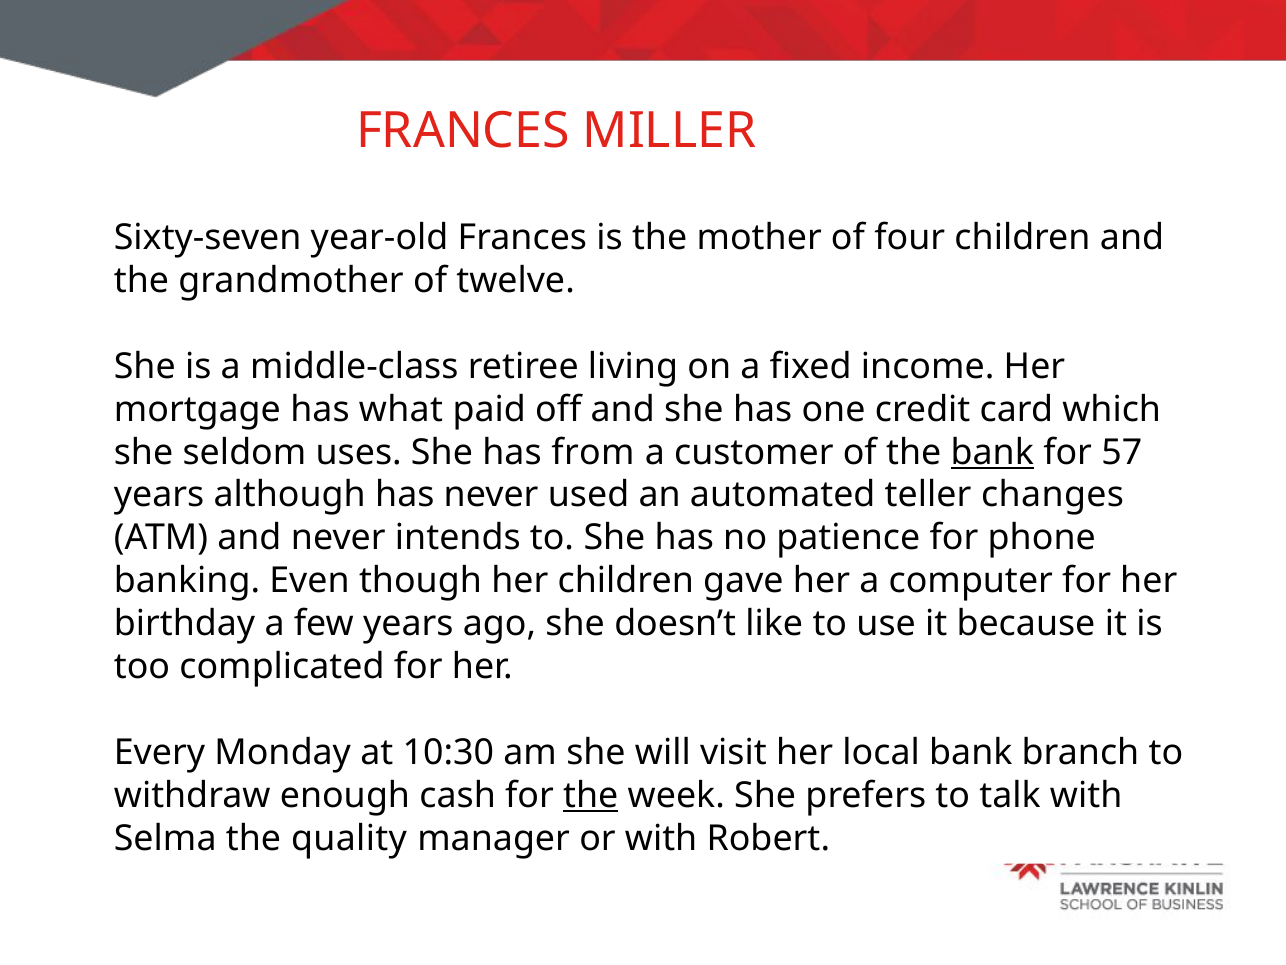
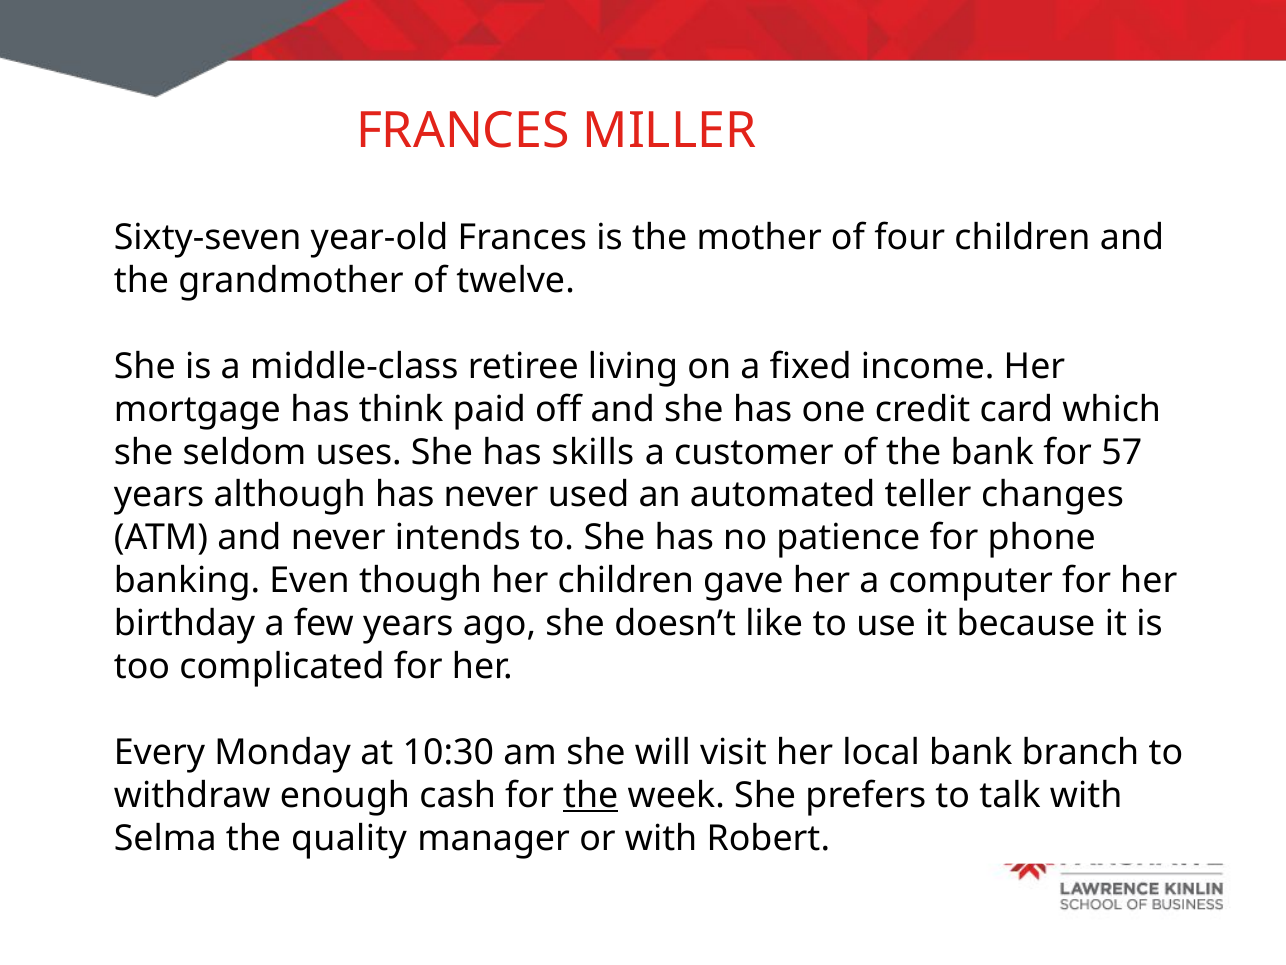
what: what -> think (401, 409)
from: from -> skills (593, 452)
bank underline: present -> none (992, 452)
